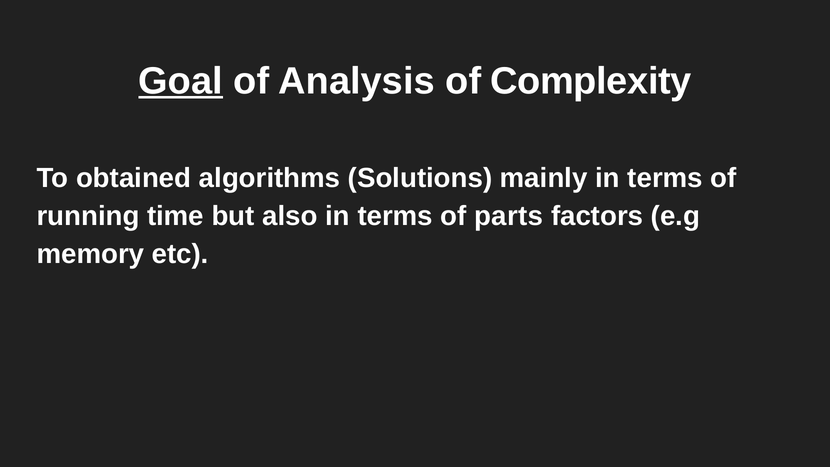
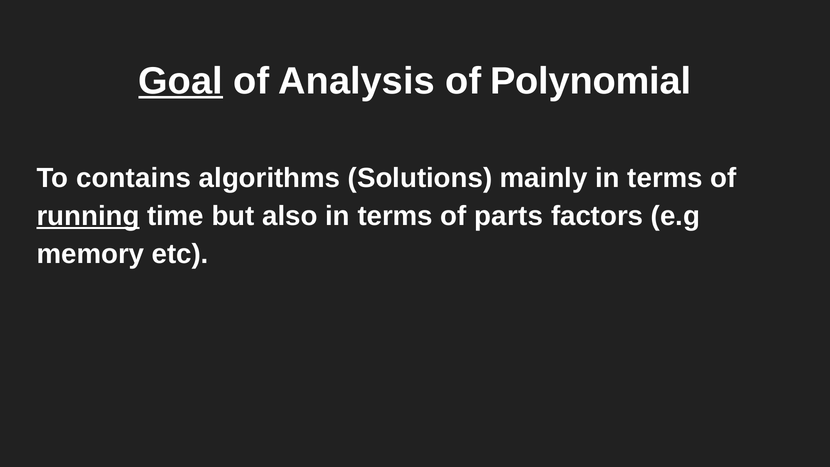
Complexity: Complexity -> Polynomial (591, 81)
obtained: obtained -> contains (134, 178)
running underline: none -> present (88, 216)
